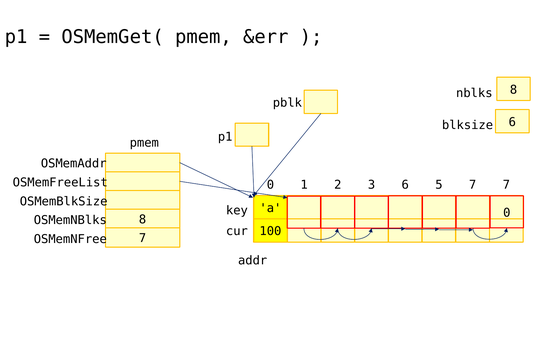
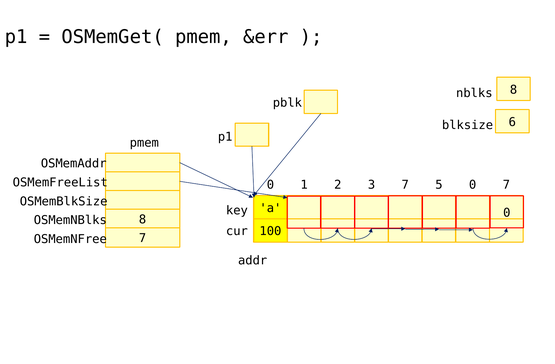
3 6: 6 -> 7 (405, 185)
5 7: 7 -> 0 (473, 185)
